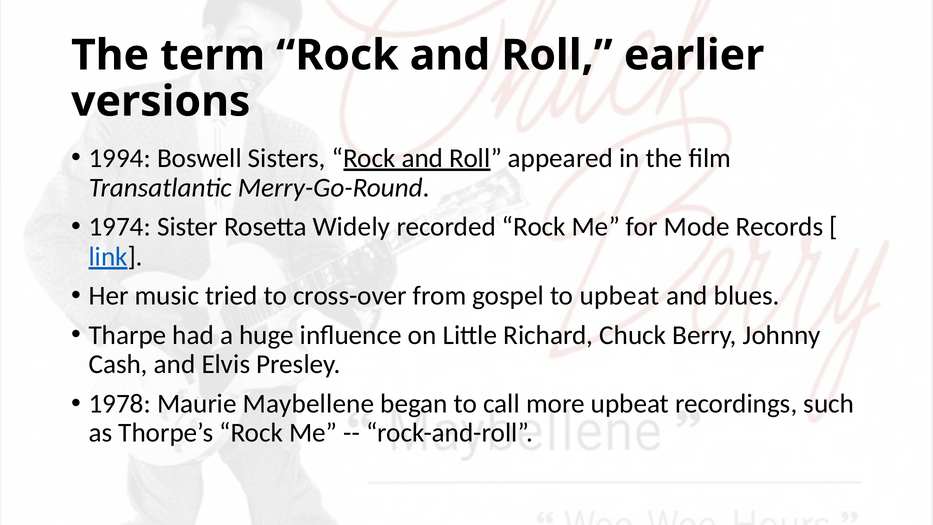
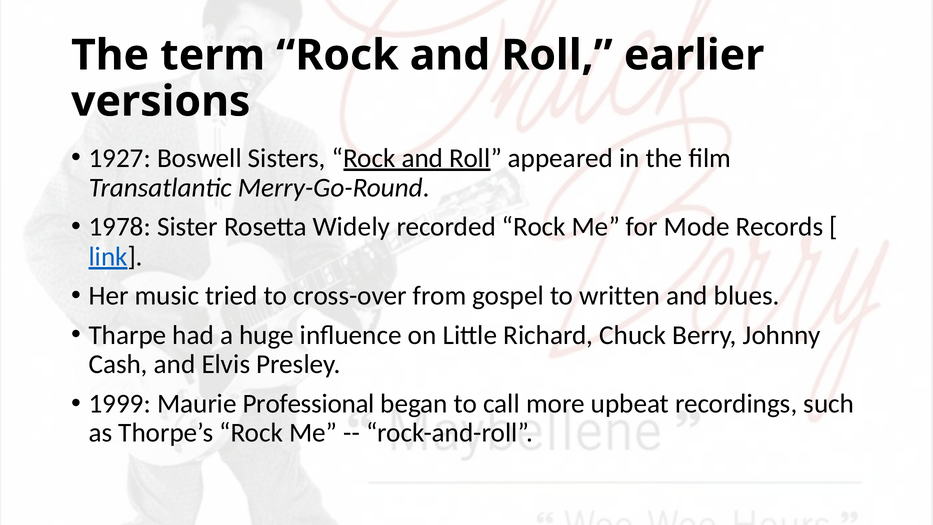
1994: 1994 -> 1927 (120, 158)
1974: 1974 -> 1978 (120, 227)
to upbeat: upbeat -> written (620, 296)
1978: 1978 -> 1999 (120, 403)
Maybellene: Maybellene -> Professional (309, 403)
